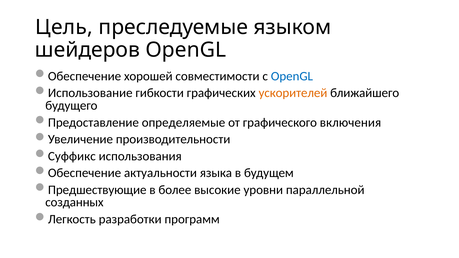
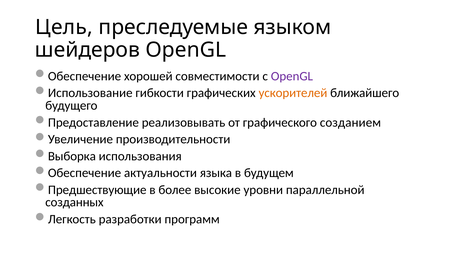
OpenGL colour: blue -> purple (292, 76)
определяемые: определяемые -> реализовывать (184, 123)
включения: включения -> созданием (350, 123)
Суффикс: Суффикс -> Выборка (72, 156)
